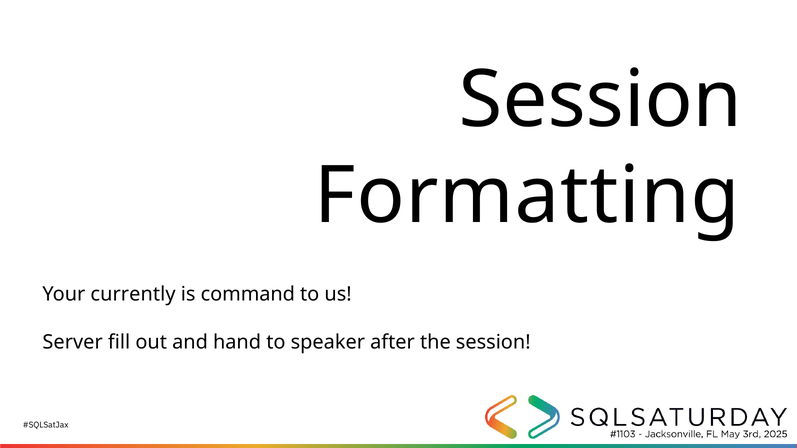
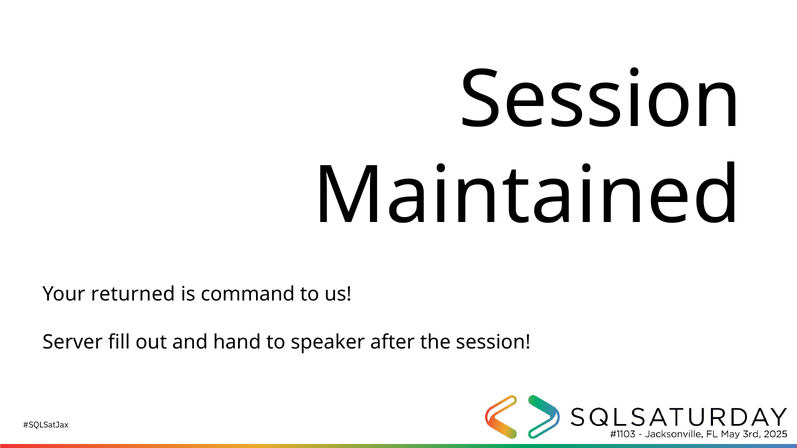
Formatting: Formatting -> Maintained (527, 196)
currently: currently -> returned (133, 294)
